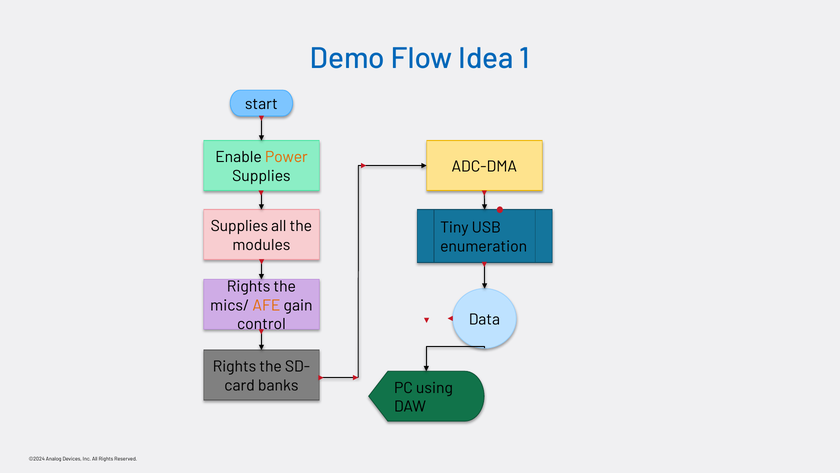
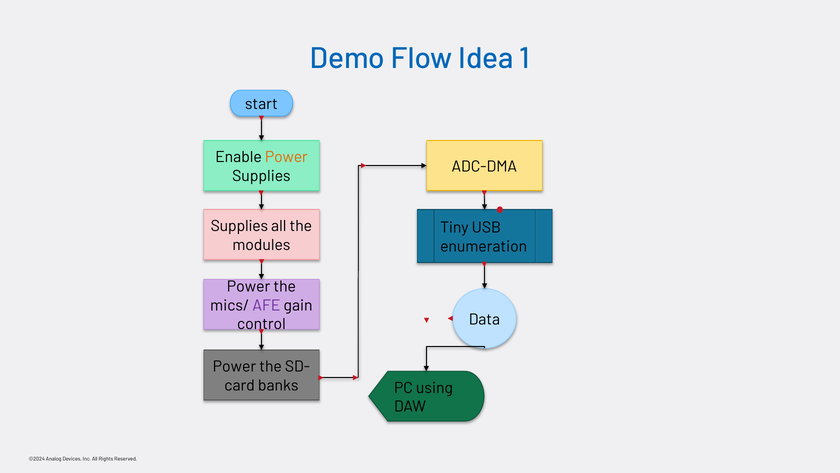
Rights: Rights -> Power (249, 286)
AFE colour: orange -> purple (266, 305)
Rights: Rights -> Power (234, 366)
